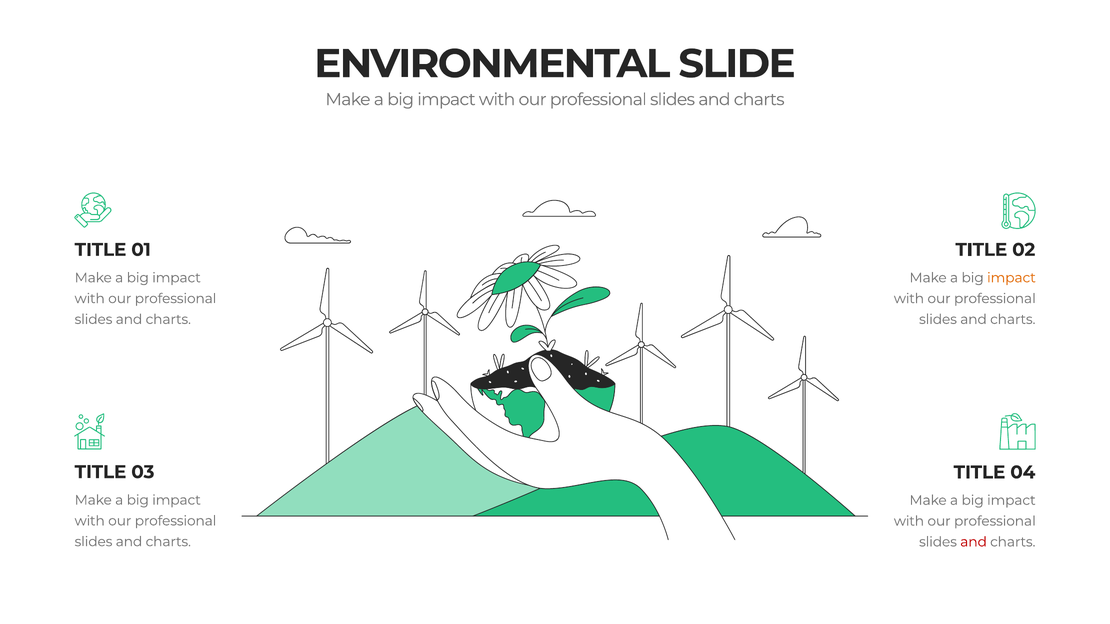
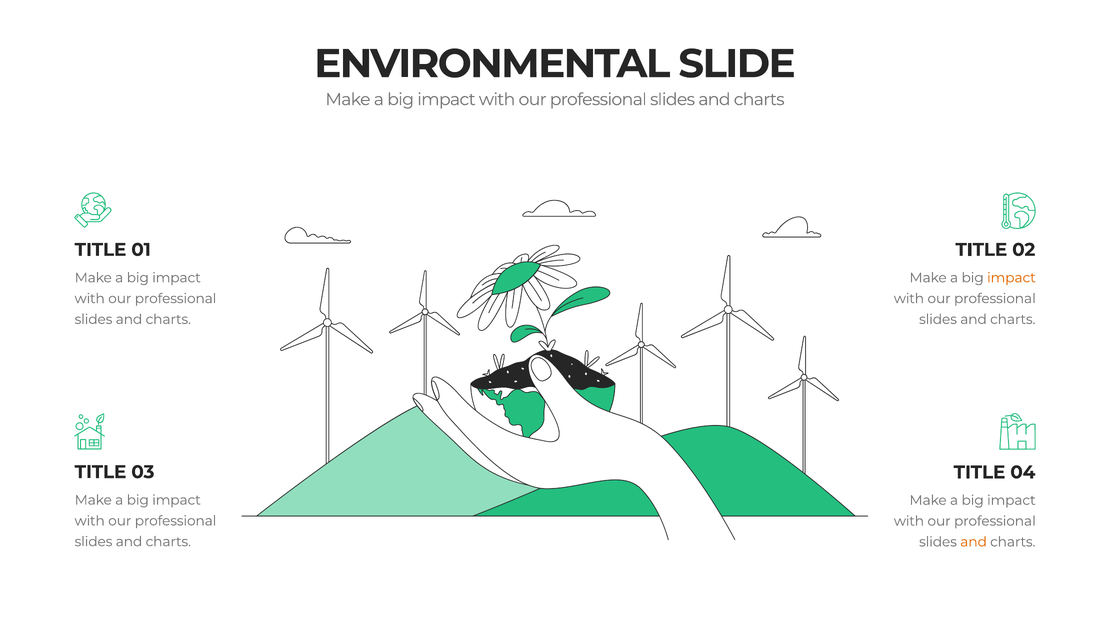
and colour: red -> orange (974, 542)
